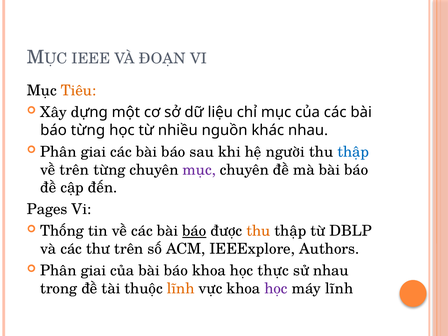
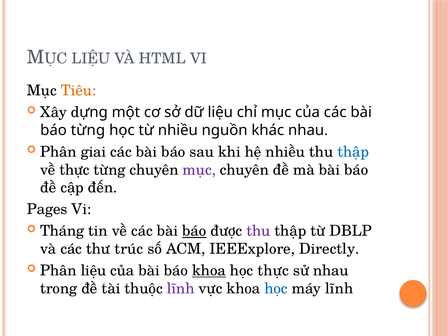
IEEE: IEEE -> LIỆU (91, 59)
ĐOẠN: ĐOẠN -> HTML (162, 59)
hệ người: người -> nhiều (285, 152)
về trên: trên -> thực (74, 170)
Thống: Thống -> Tháng (62, 231)
thu colour: orange -> purple (258, 231)
thư trên: trên -> trúc (129, 249)
Authors: Authors -> Directly (329, 249)
giai: giai -> liệu (94, 271)
khoa underline: none -> present (209, 271)
lĩnh colour: orange -> purple (181, 289)
học colour: purple -> blue (276, 289)
